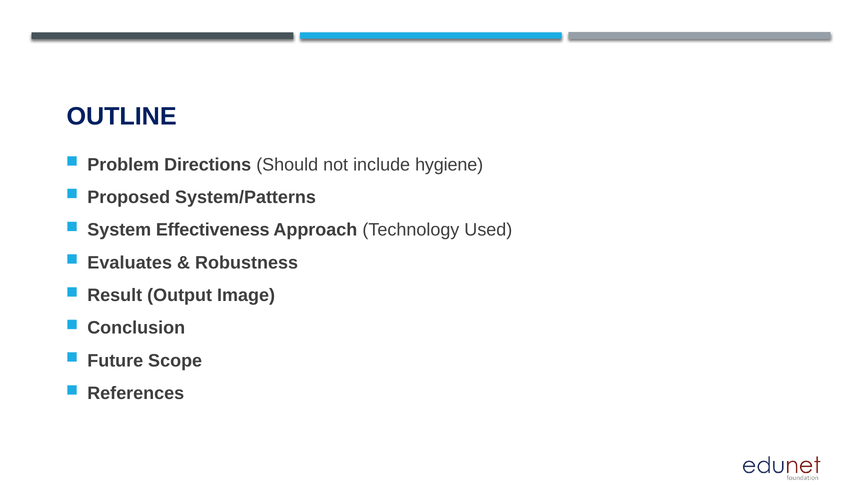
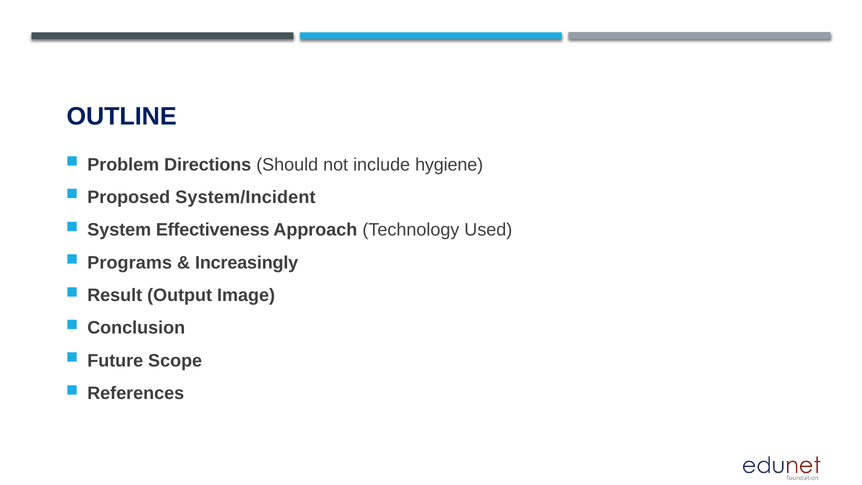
System/Patterns: System/Patterns -> System/Incident (245, 197)
Evaluates: Evaluates -> Programs (130, 263)
Robustness: Robustness -> Increasingly (247, 263)
